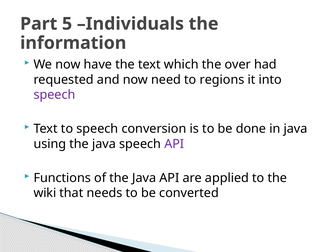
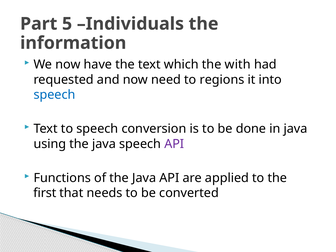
over: over -> with (238, 65)
speech colour: purple -> blue (54, 95)
wiki: wiki -> first (45, 193)
